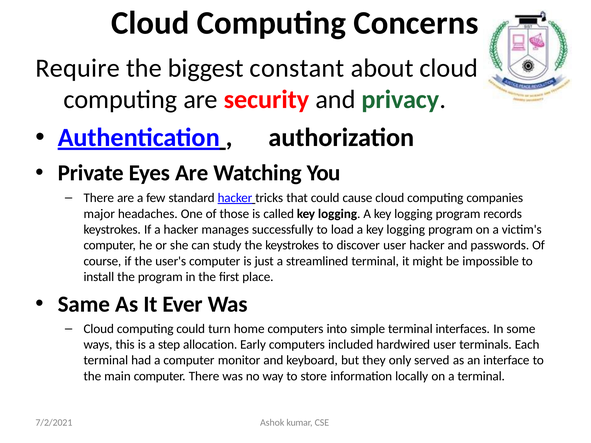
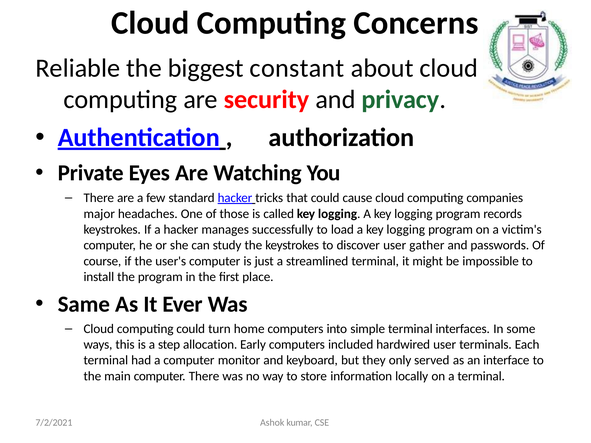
Require: Require -> Reliable (78, 68)
user hacker: hacker -> gather (427, 245)
